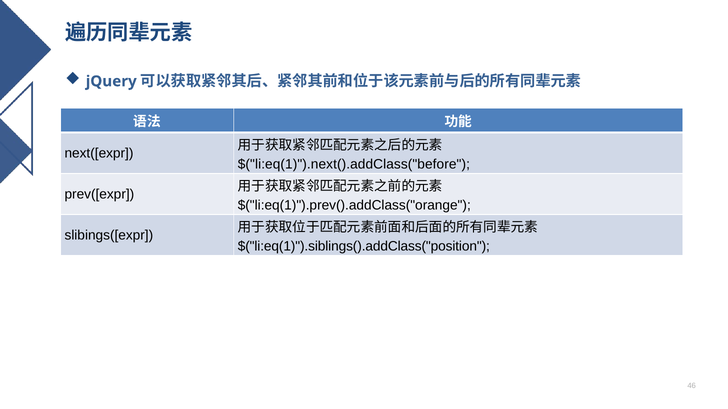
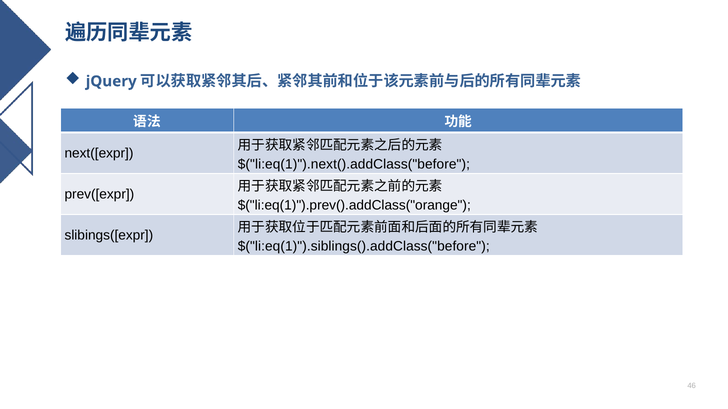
$("li:eq(1)").siblings().addClass("position: $("li:eq(1)").siblings().addClass("position -> $("li:eq(1)").siblings().addClass("before (364, 247)
